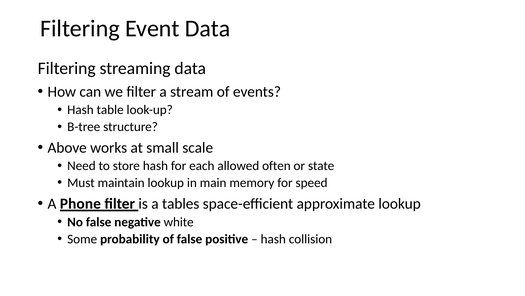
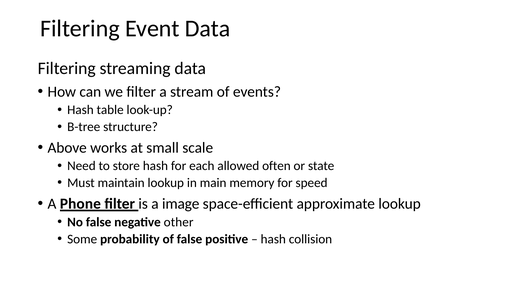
tables: tables -> image (181, 203)
white: white -> other (179, 222)
